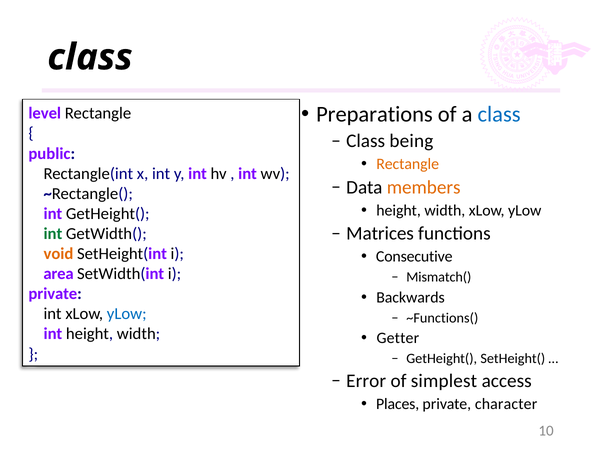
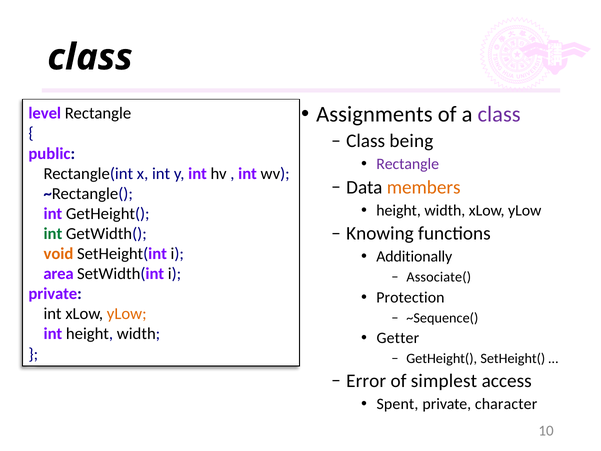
Preparations: Preparations -> Assignments (374, 114)
class colour: blue -> purple (499, 114)
Rectangle colour: orange -> purple (408, 164)
Matrices: Matrices -> Knowing (380, 233)
Consecutive: Consecutive -> Additionally (414, 256)
Mismatch(: Mismatch( -> Associate( (439, 277)
Backwards: Backwards -> Protection (410, 297)
yLow colour: blue -> orange (127, 314)
~Functions(: ~Functions( -> ~Sequence( (442, 318)
Places: Places -> Spent (397, 404)
